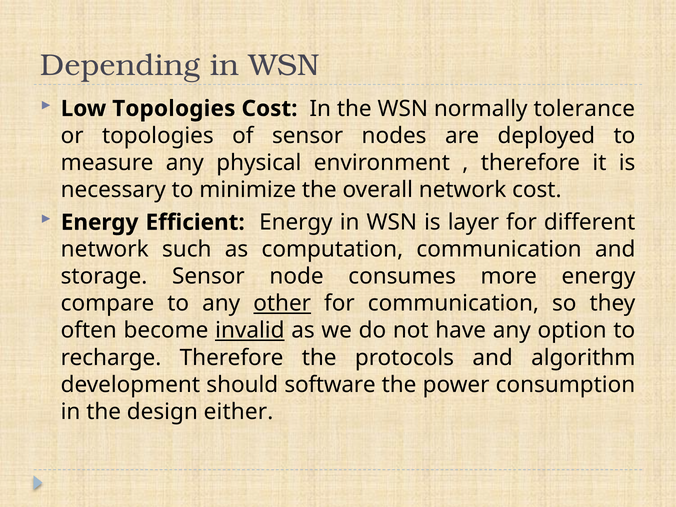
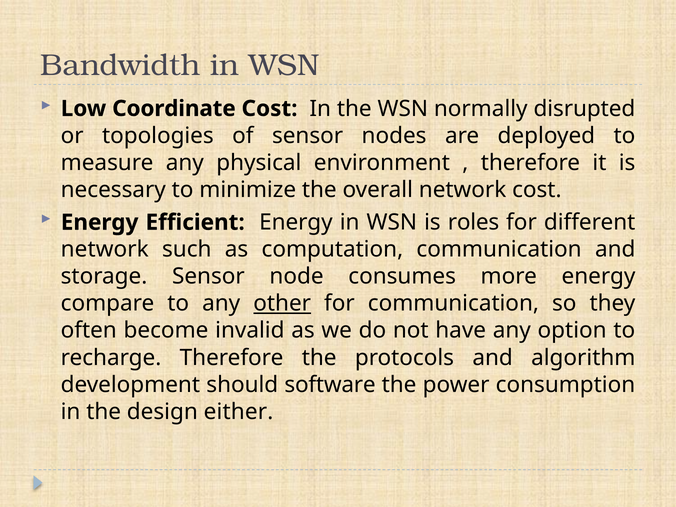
Depending: Depending -> Bandwidth (120, 65)
Low Topologies: Topologies -> Coordinate (174, 109)
tolerance: tolerance -> disrupted (584, 109)
layer: layer -> roles (474, 222)
invalid underline: present -> none (250, 331)
